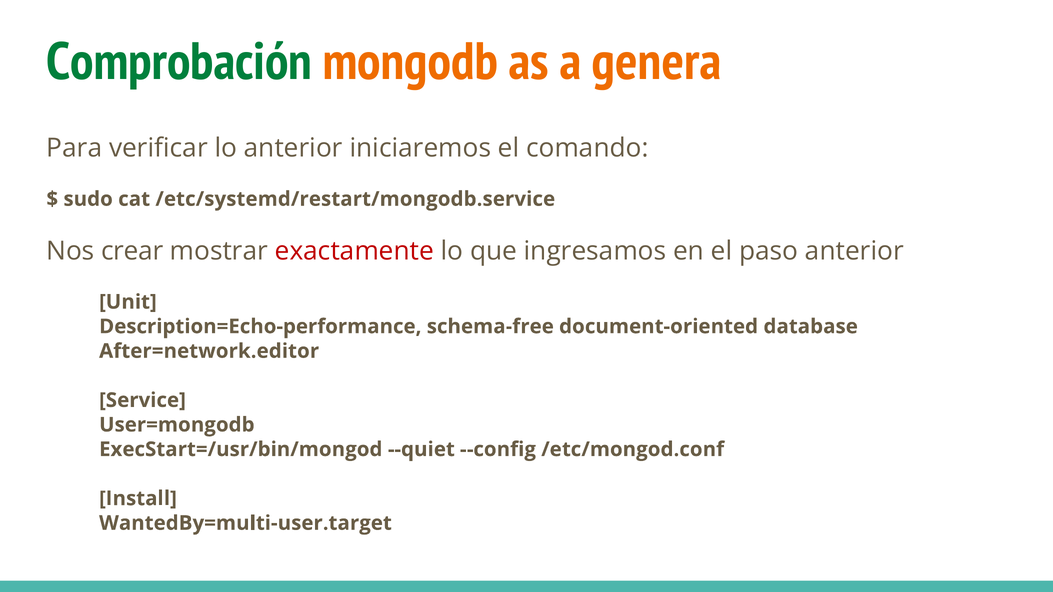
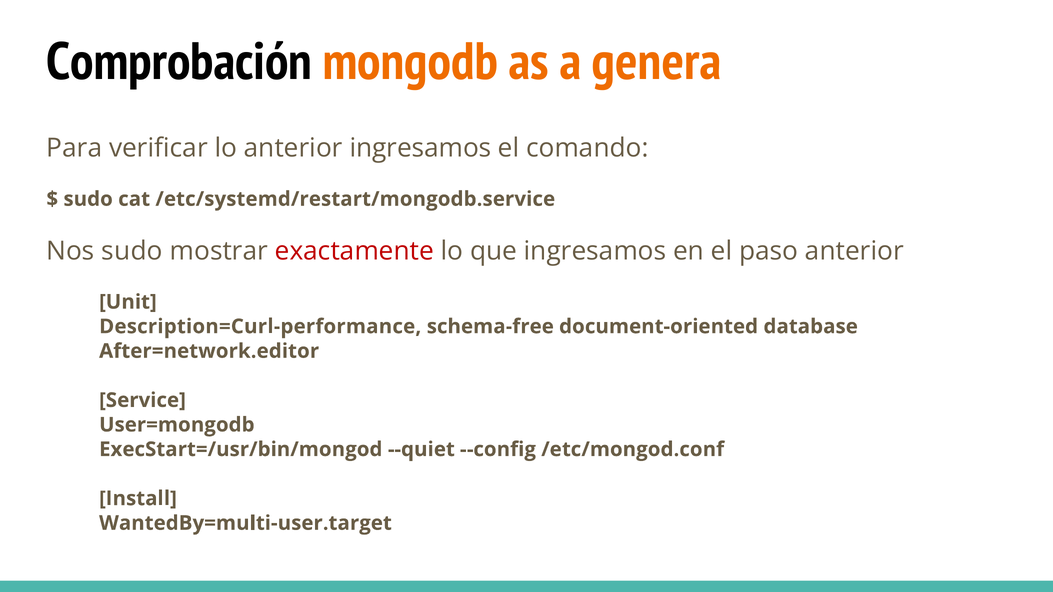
Comprobación colour: green -> black (179, 62)
anterior iniciaremos: iniciaremos -> ingresamos (420, 148)
Nos crear: crear -> sudo (132, 251)
Description=Echo-performance: Description=Echo-performance -> Description=Curl-performance (260, 327)
